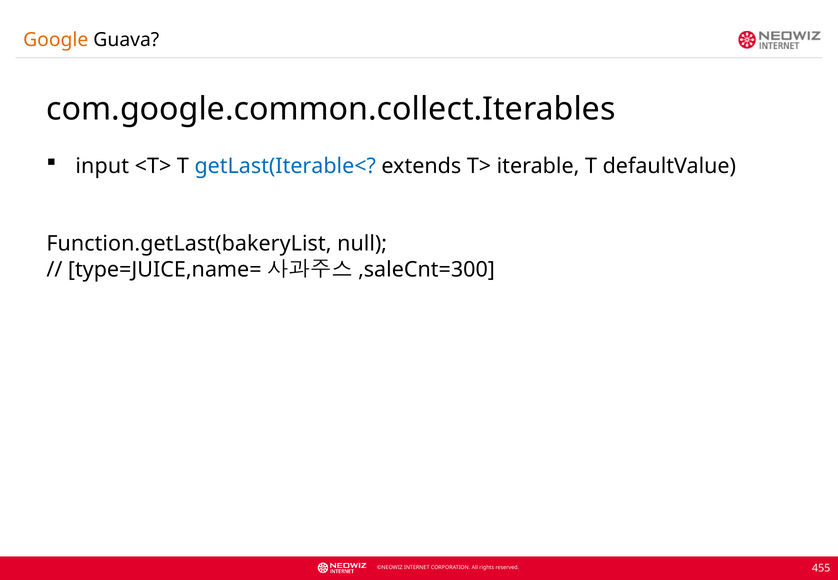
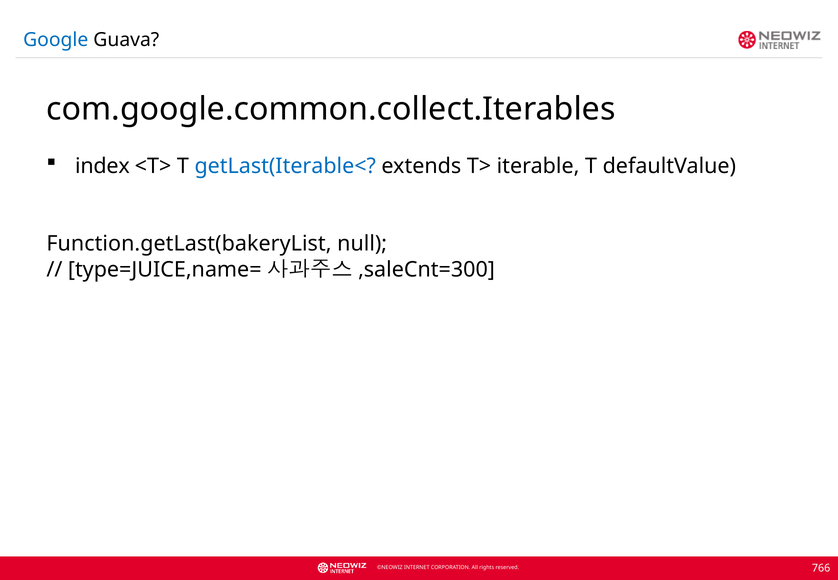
Google colour: orange -> blue (56, 40)
input: input -> index (102, 166)
455: 455 -> 766 (821, 568)
